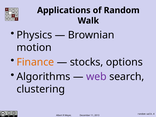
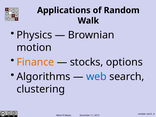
web colour: purple -> blue (96, 77)
